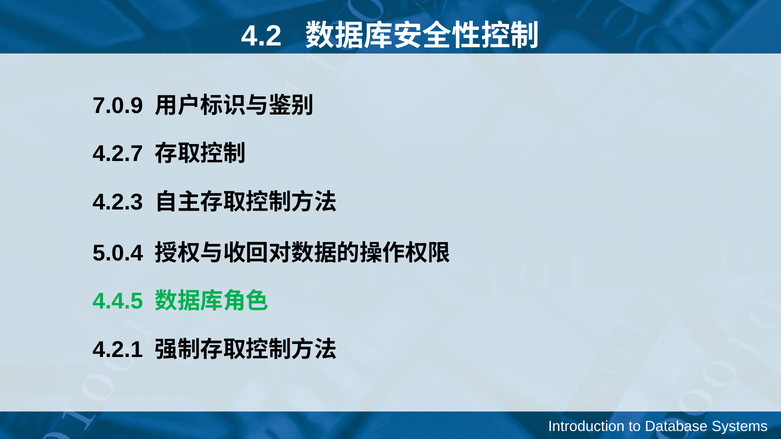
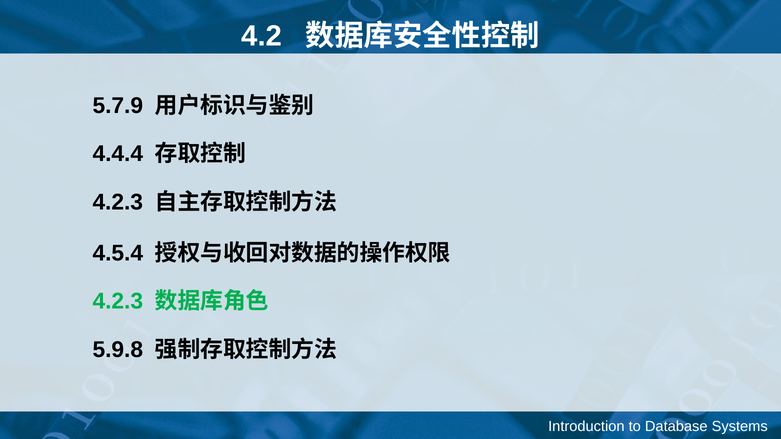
7.0.9: 7.0.9 -> 5.7.9 (118, 106)
4.2.7: 4.2.7 -> 4.4.4 (118, 154)
5.0.4: 5.0.4 -> 4.5.4 (118, 253)
4.4.5: 4.4.5 -> 4.2.3 (118, 302)
4.2.1: 4.2.1 -> 5.9.8 (118, 350)
